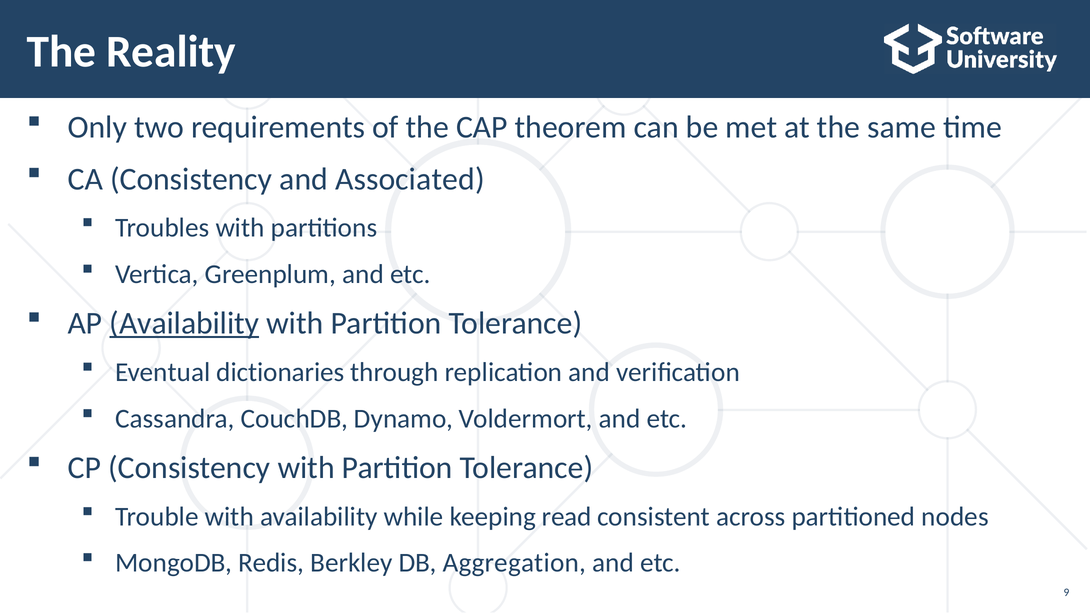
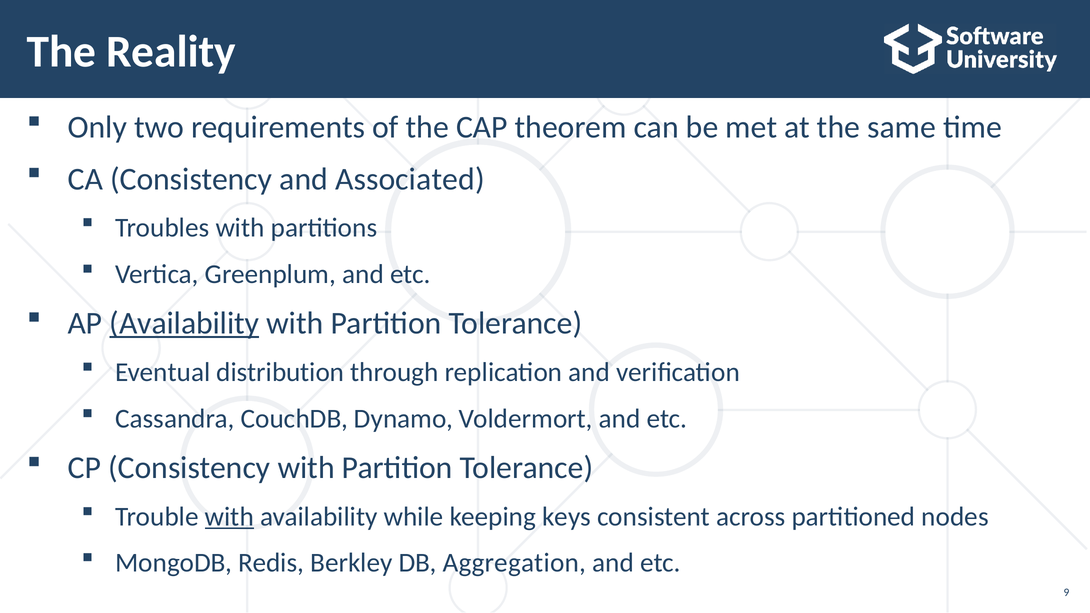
dictionaries: dictionaries -> distribution (280, 372)
with underline: none -> present (229, 517)
read: read -> keys (567, 517)
